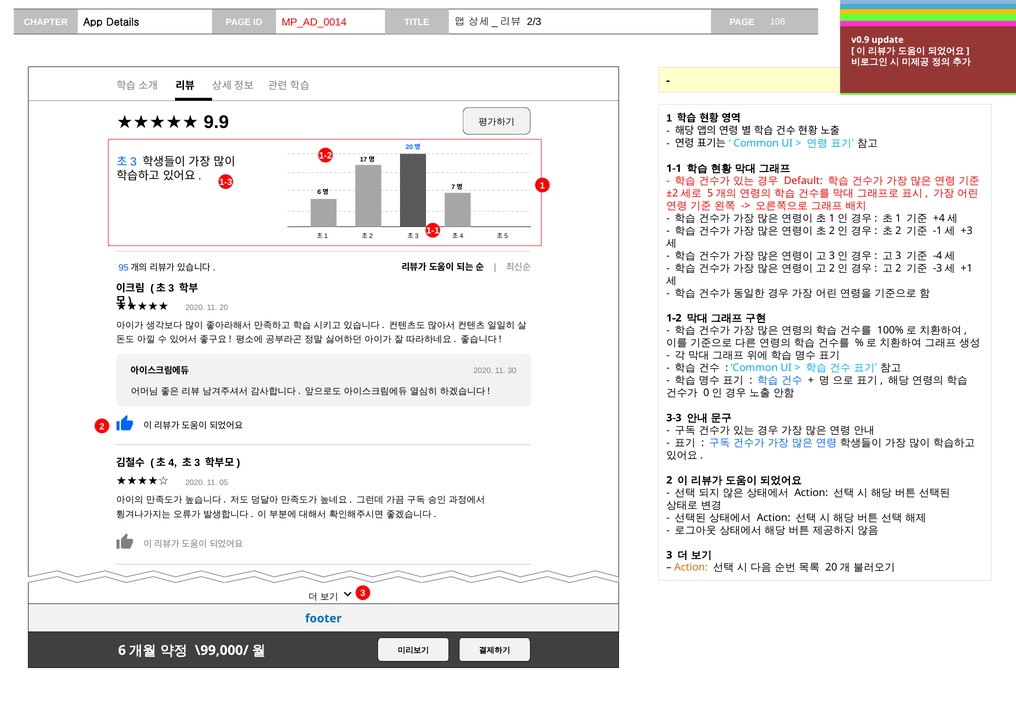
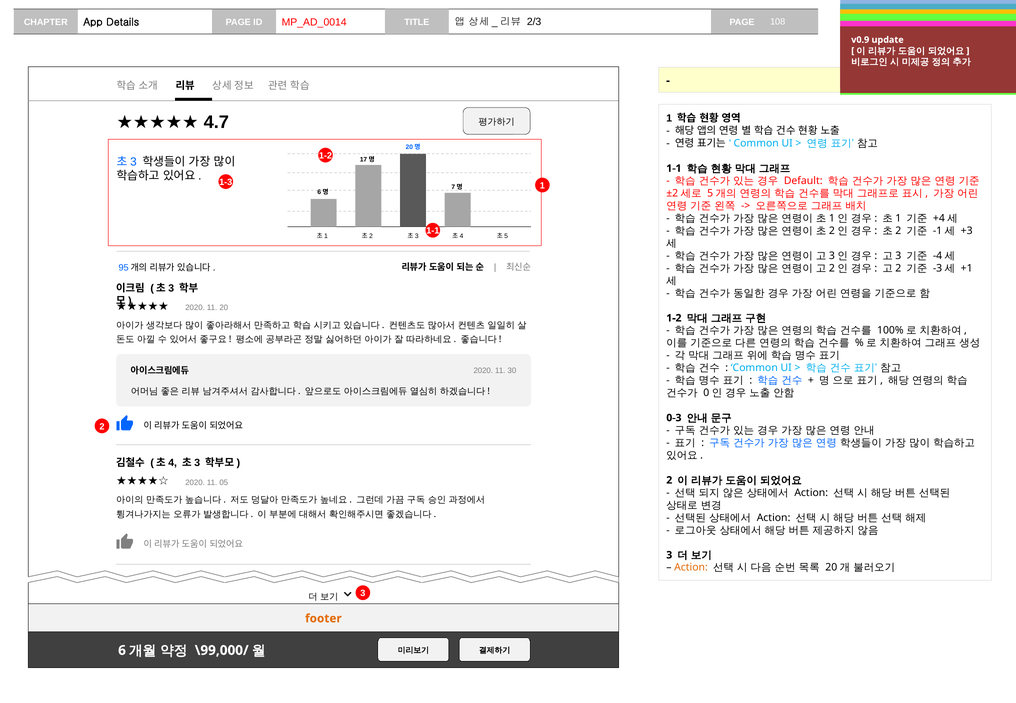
9.9: 9.9 -> 4.7 (216, 122)
3-3: 3-3 -> 0-3 (674, 418)
footer colour: blue -> orange (323, 619)
